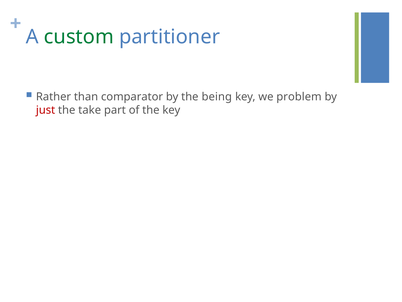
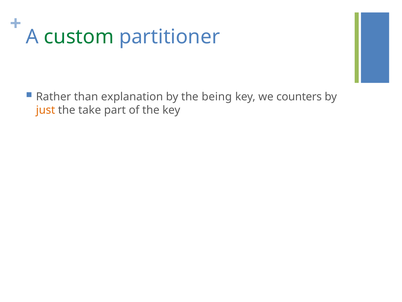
comparator: comparator -> explanation (132, 97)
problem: problem -> counters (299, 97)
just colour: red -> orange (46, 110)
